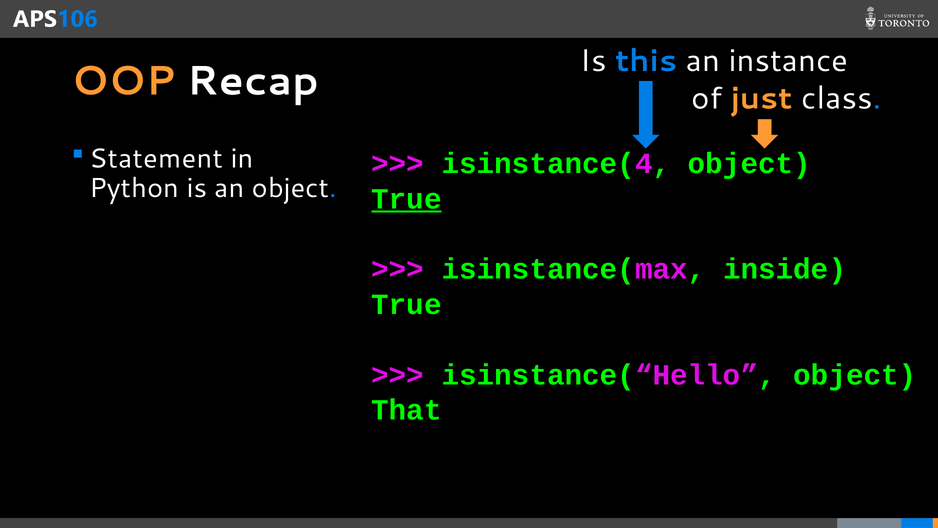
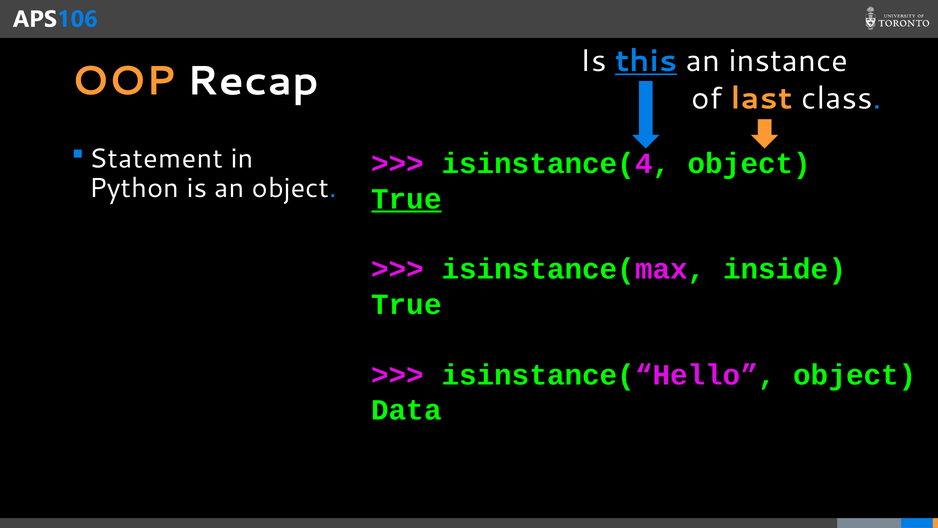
this underline: none -> present (646, 61)
just: just -> last (762, 98)
That: That -> Data (406, 410)
